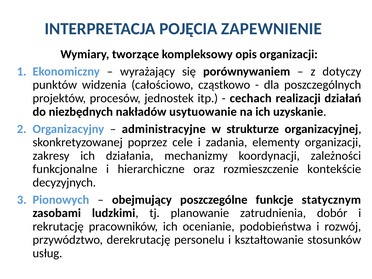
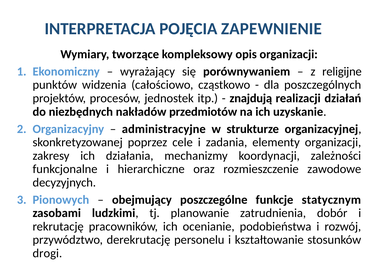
dotyczy: dotyczy -> religijne (342, 72)
cechach: cechach -> znajdują (251, 98)
usytuowanie: usytuowanie -> przedmiotów (203, 112)
kontekście: kontekście -> zawodowe (334, 169)
usług: usług -> drogi (47, 253)
